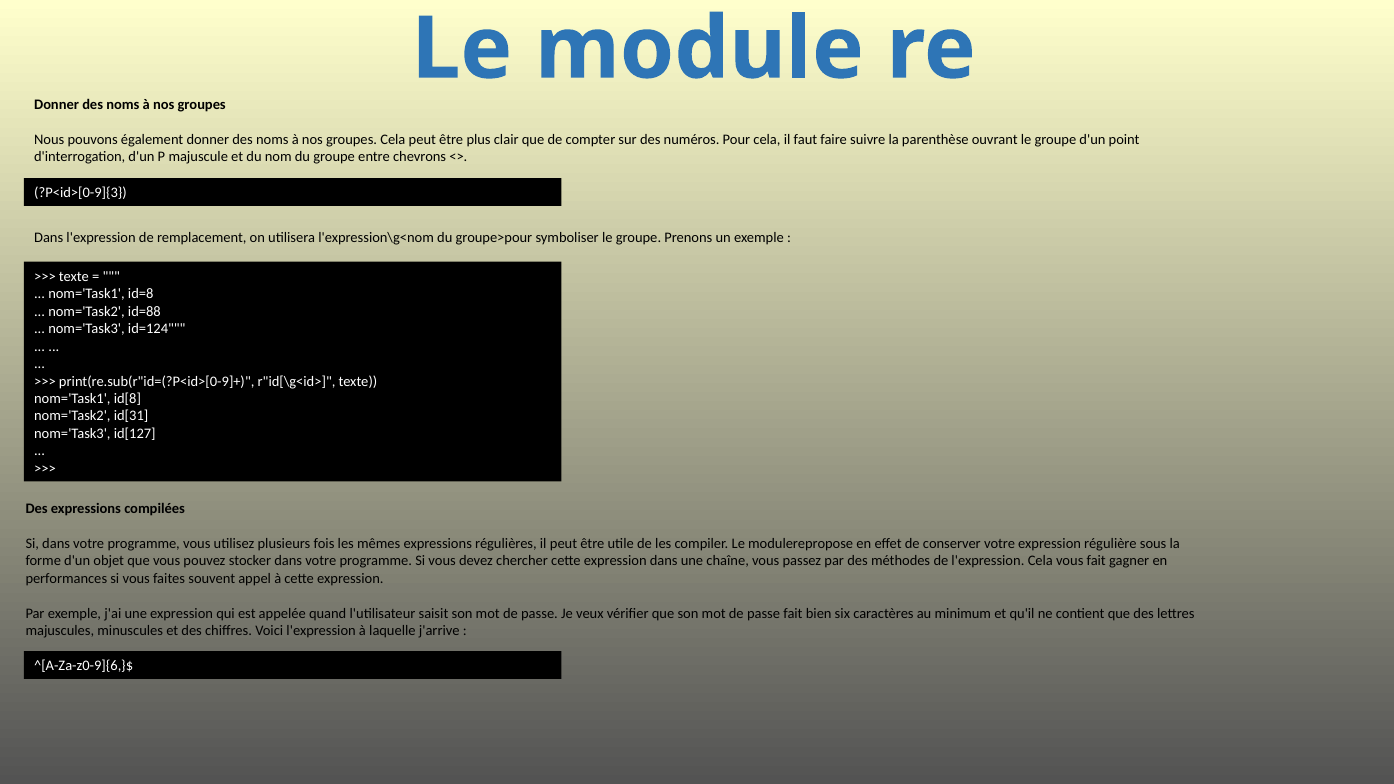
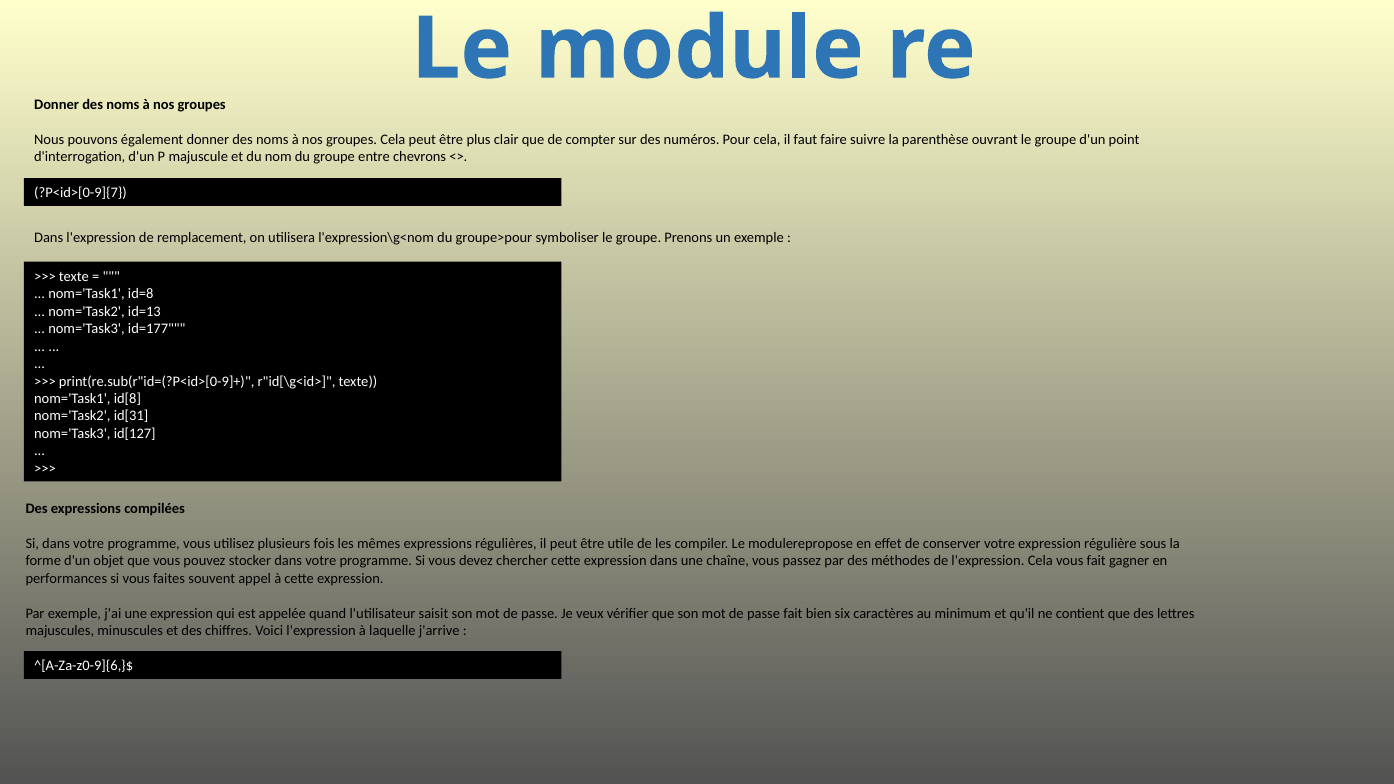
?P<id>[0-9]{3: ?P<id>[0-9]{3 -> ?P<id>[0-9]{7 (81, 193)
id=88: id=88 -> id=13 (144, 312)
id=124: id=124 -> id=177 (157, 329)
